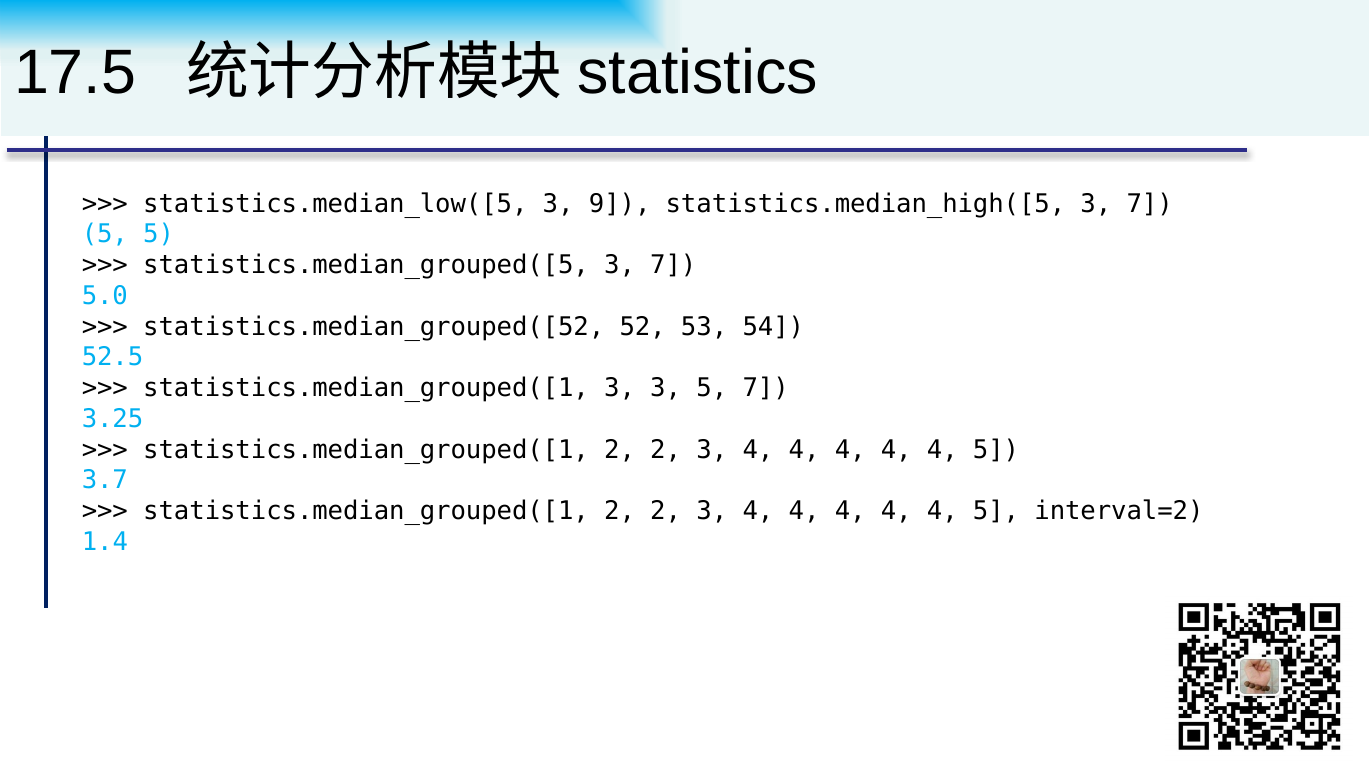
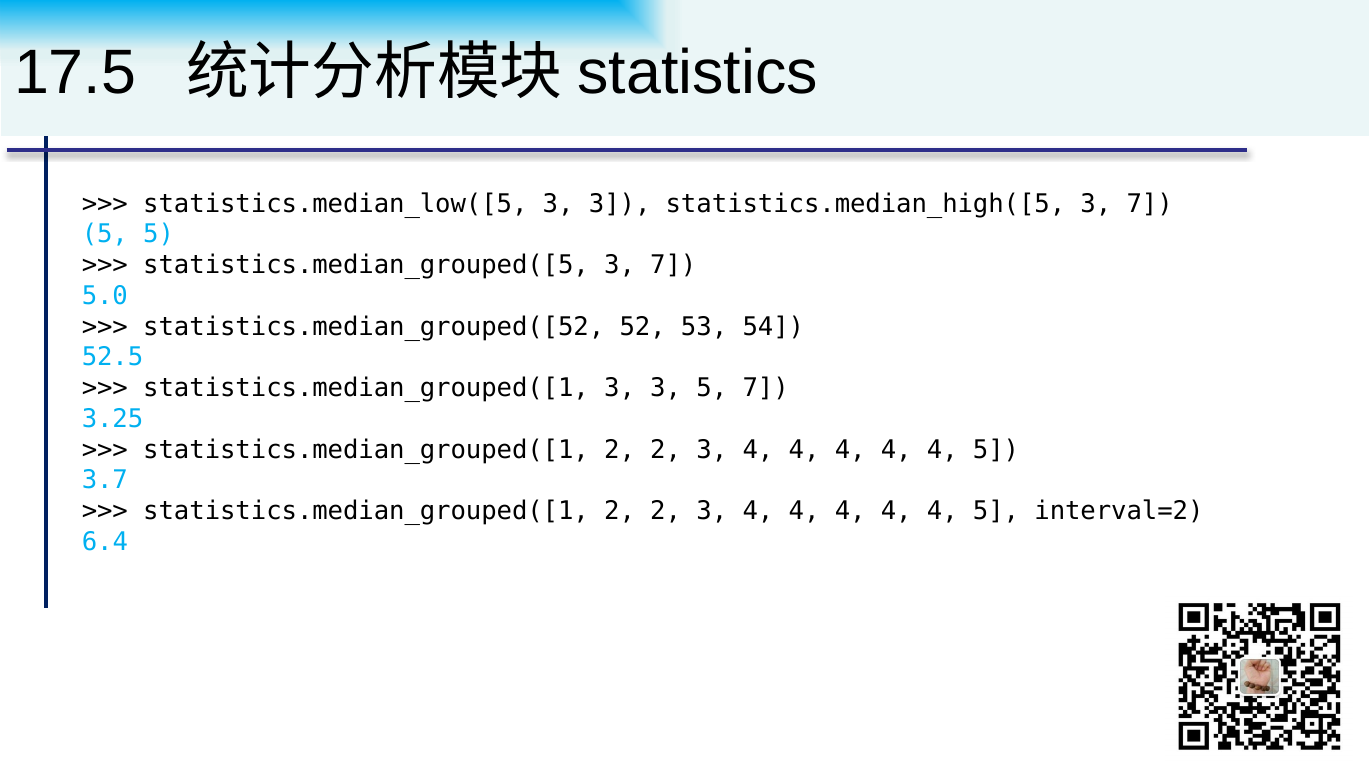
statistics.median_low([5 3 9: 9 -> 3 (620, 204)
1.4: 1.4 -> 6.4 (105, 542)
